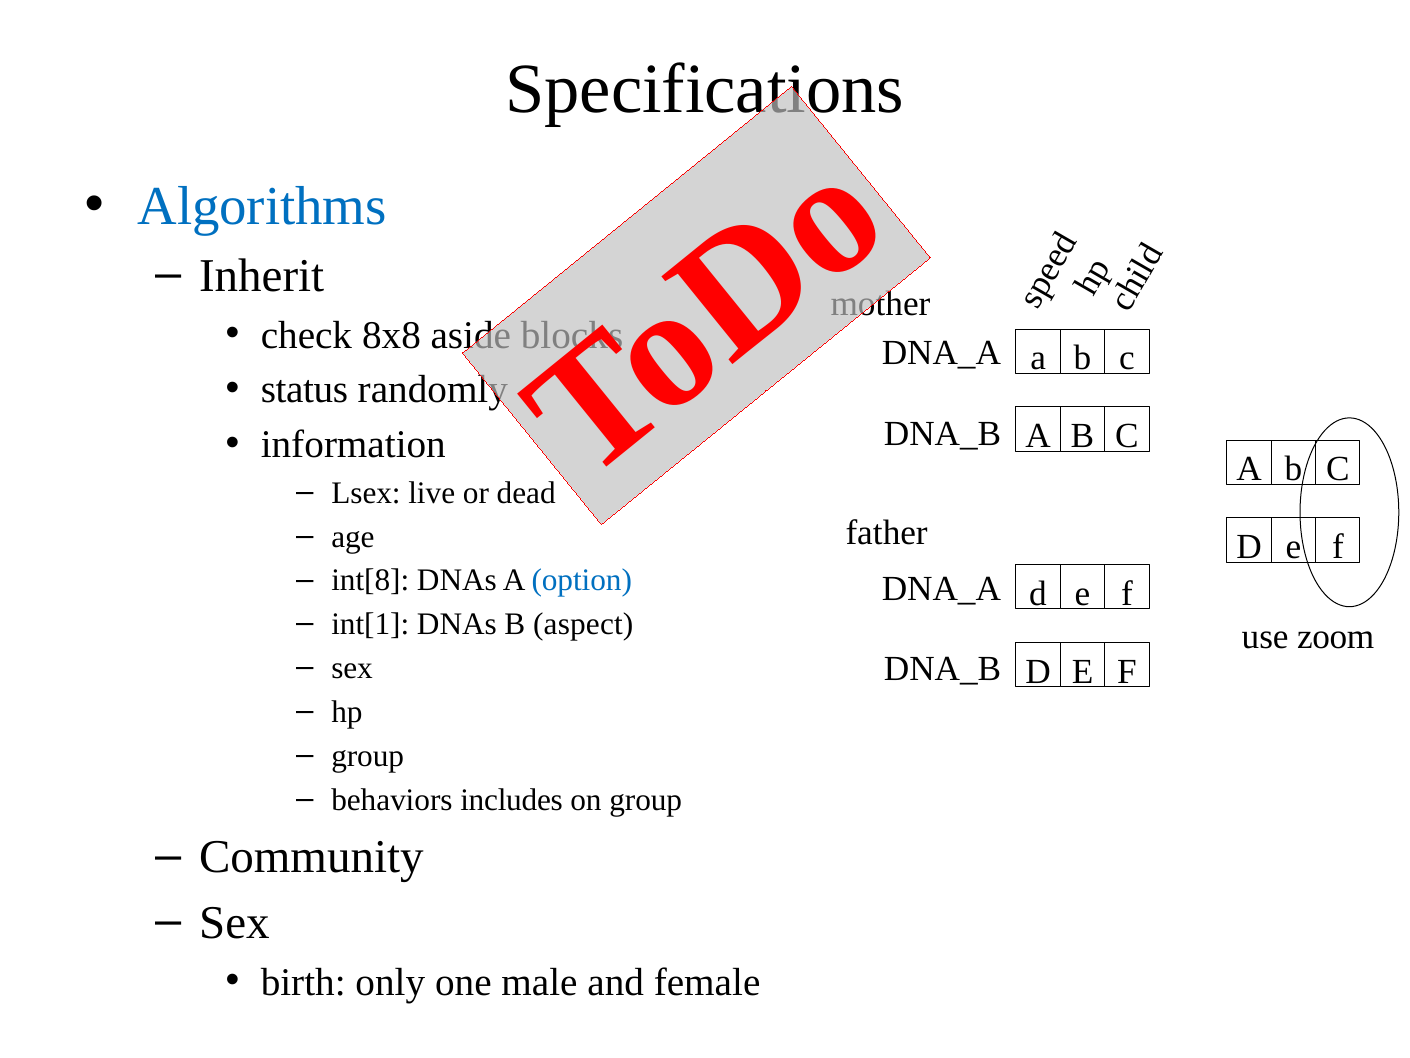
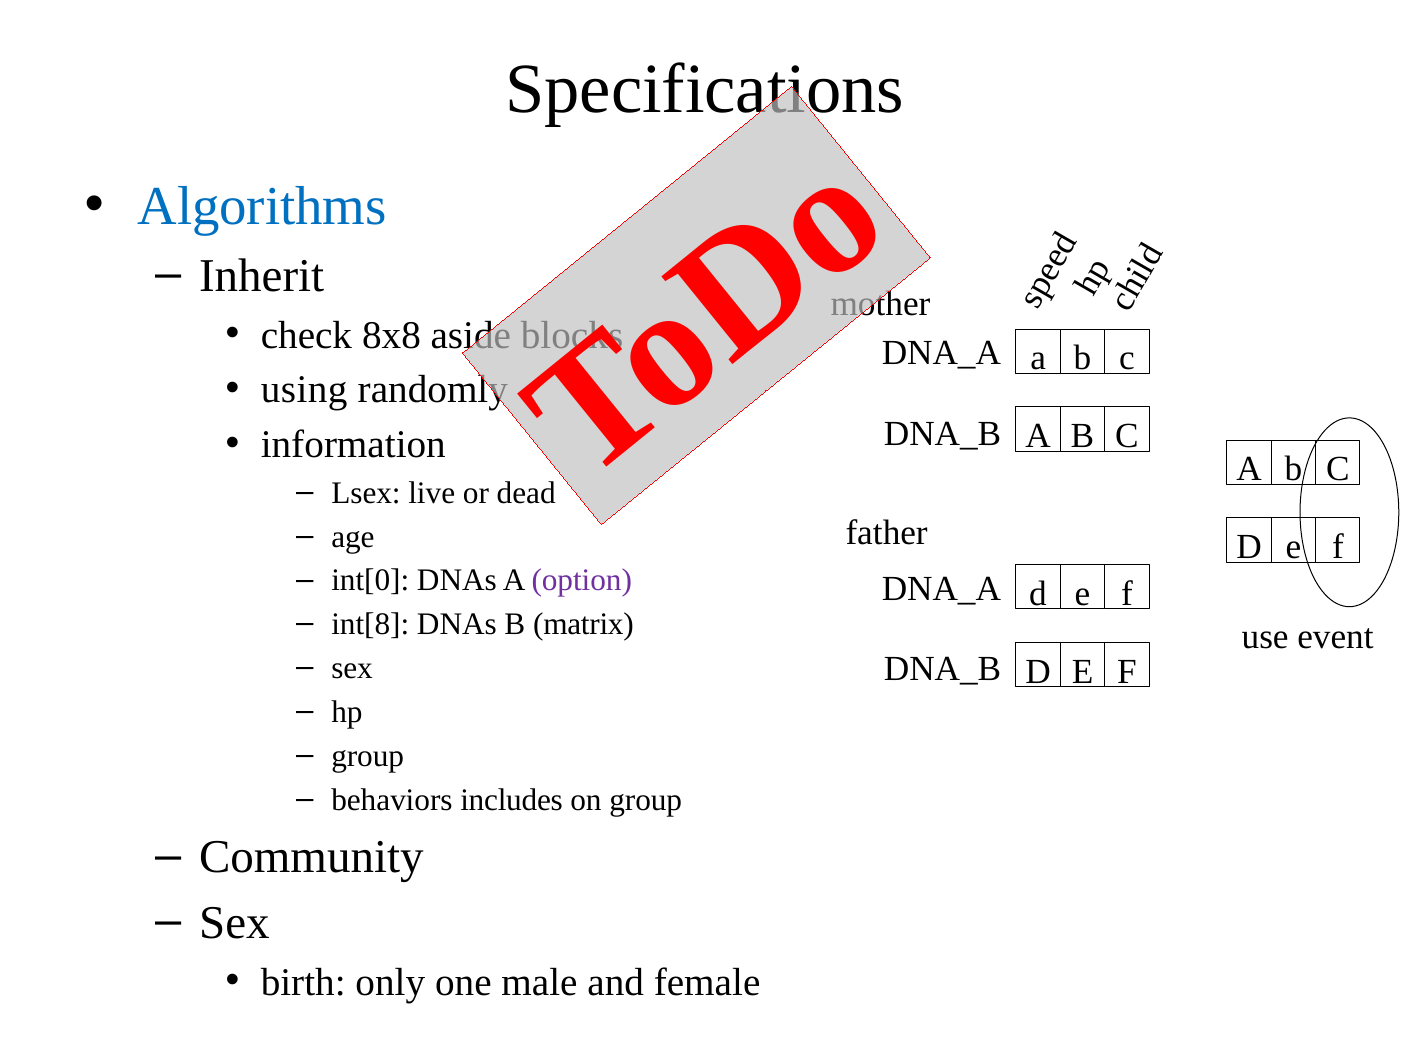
status: status -> using (304, 390)
int[8: int[8 -> int[0 (370, 580)
option colour: blue -> purple (582, 580)
int[1: int[1 -> int[8 (370, 624)
aspect: aspect -> matrix (583, 624)
zoom: zoom -> event (1335, 637)
